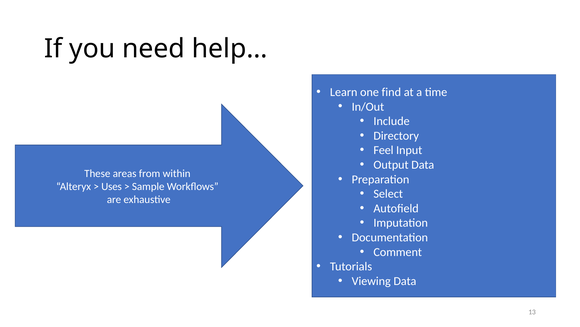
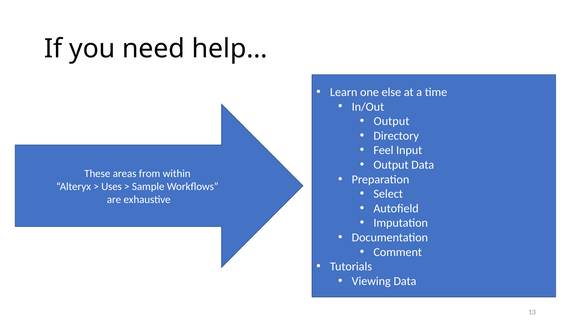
find: find -> else (391, 92)
Include: Include -> Output (392, 121)
